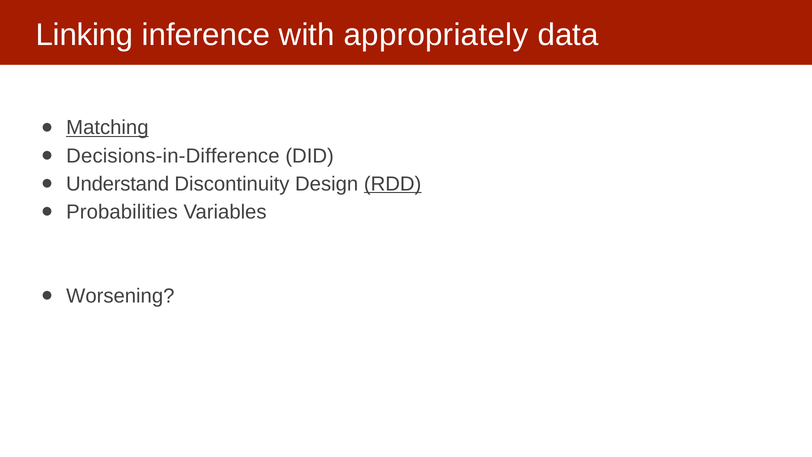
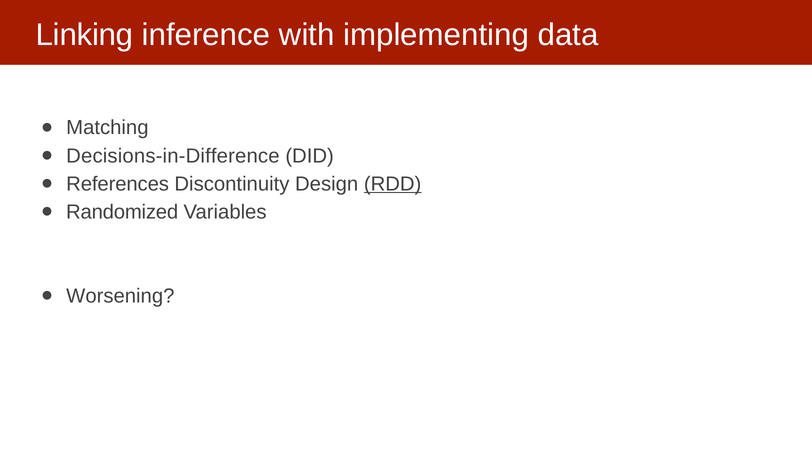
appropriately: appropriately -> implementing (436, 35)
Matching underline: present -> none (107, 128)
Understand: Understand -> References (118, 184)
Probabilities: Probabilities -> Randomized (122, 212)
